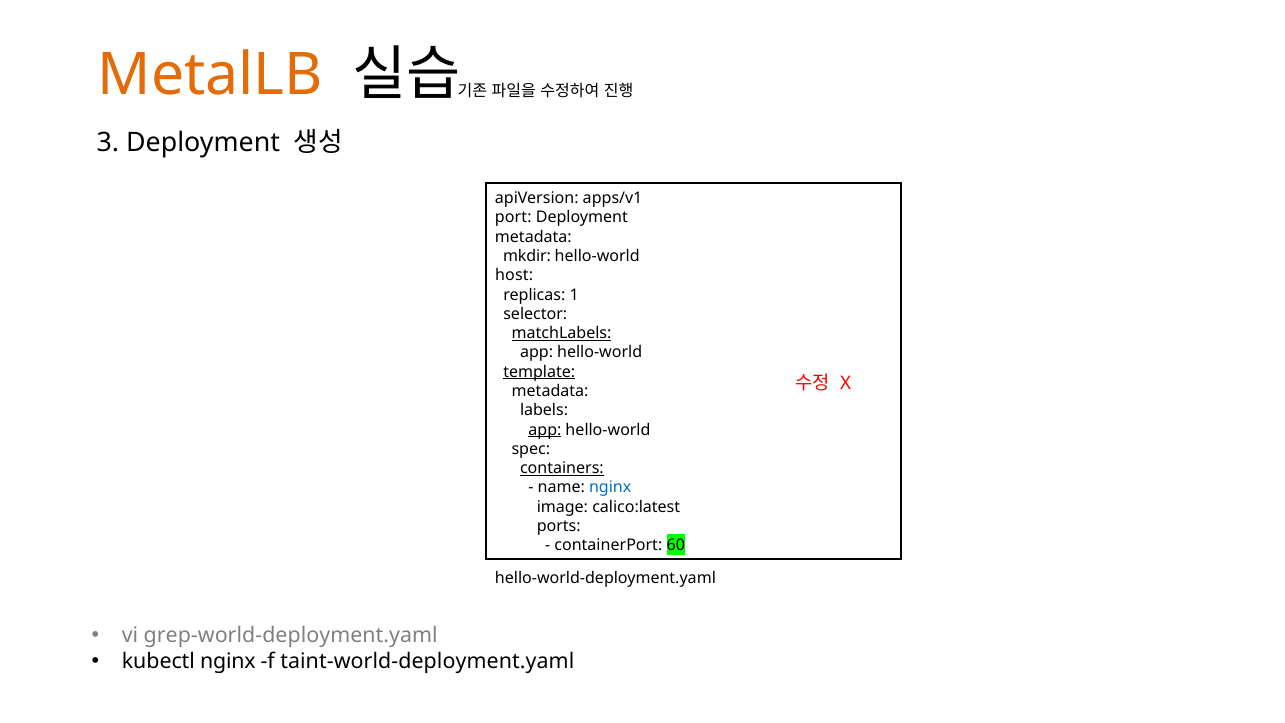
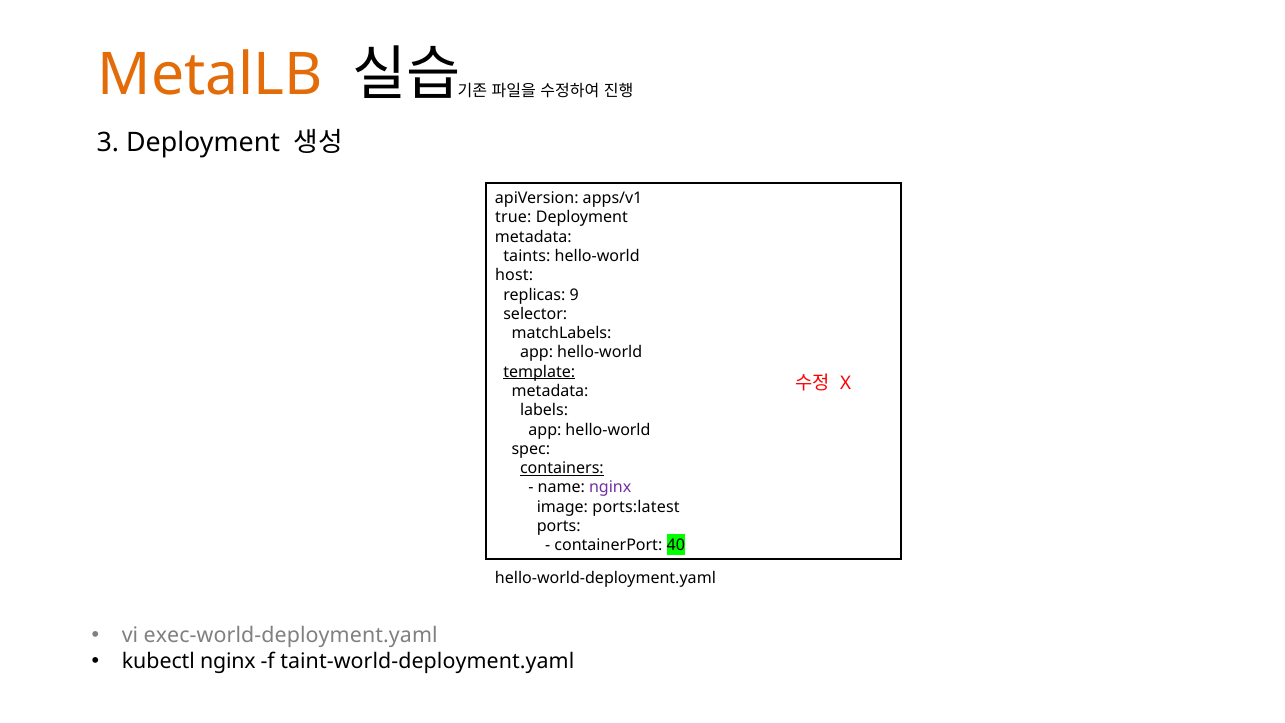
port: port -> true (513, 218)
mkdir: mkdir -> taints (527, 256)
1: 1 -> 9 (574, 295)
matchLabels underline: present -> none (562, 333)
app underline: present -> none (545, 430)
nginx colour: blue -> purple (610, 487)
calico:latest: calico:latest -> ports:latest (636, 507)
60: 60 -> 40 (676, 545)
grep-world-deployment.yaml: grep-world-deployment.yaml -> exec-world-deployment.yaml (291, 636)
